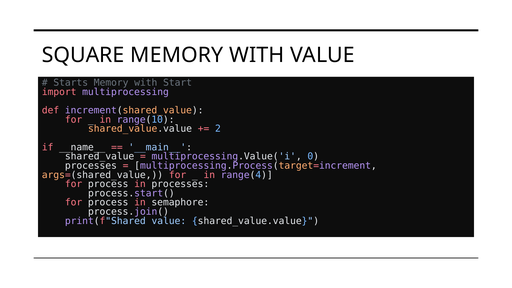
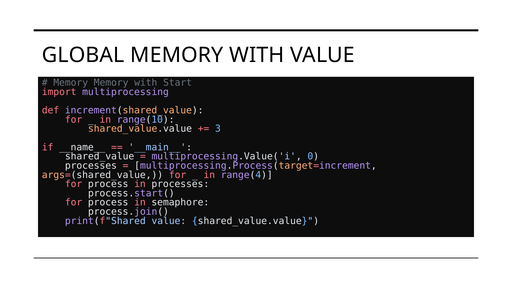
SQUARE: SQUARE -> GLOBAL (83, 55)
Starts: Starts -> Memory (71, 83)
2: 2 -> 3 (218, 129)
